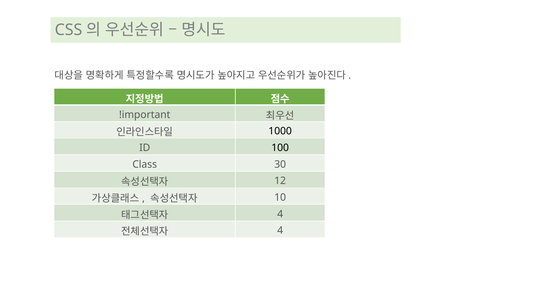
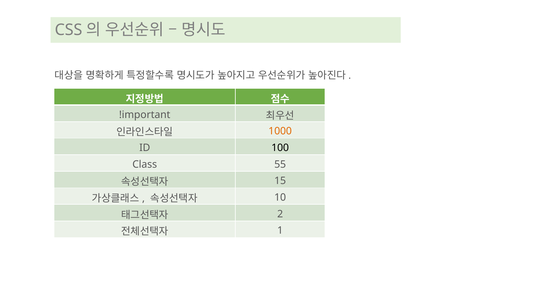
1000 colour: black -> orange (280, 131)
30: 30 -> 55 (280, 164)
12: 12 -> 15 (280, 181)
4: 4 -> 2 (280, 214)
4: 4 -> 1 (280, 231)
